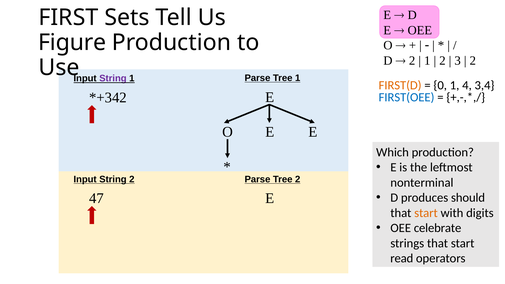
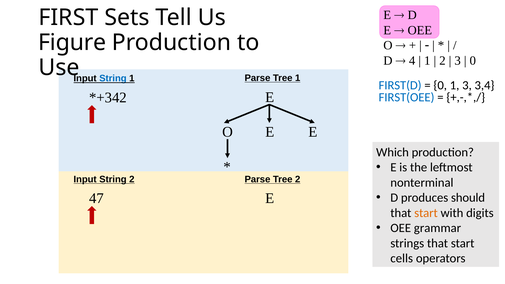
2: 2 -> 4 (412, 61)
2: 2 -> 0 (473, 61)
String colour: purple -> blue (113, 78)
FIRST(D colour: orange -> blue (400, 85)
1 4: 4 -> 3 (467, 85)
celebrate: celebrate -> grammar (437, 228)
read: read -> cells (402, 258)
